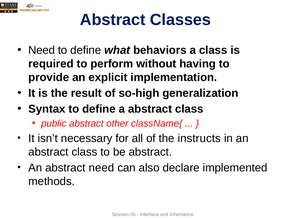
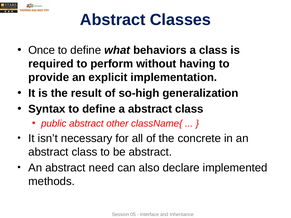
Need: Need -> Once (42, 50)
instructs: instructs -> concrete (199, 139)
